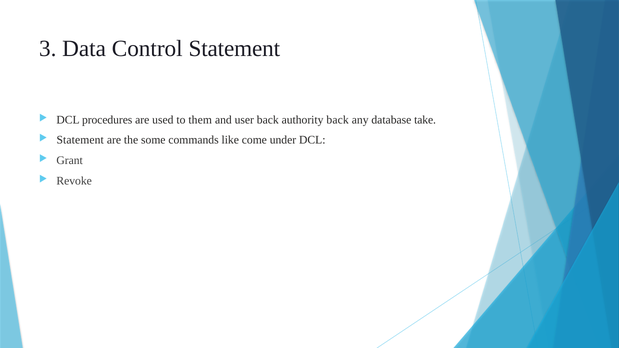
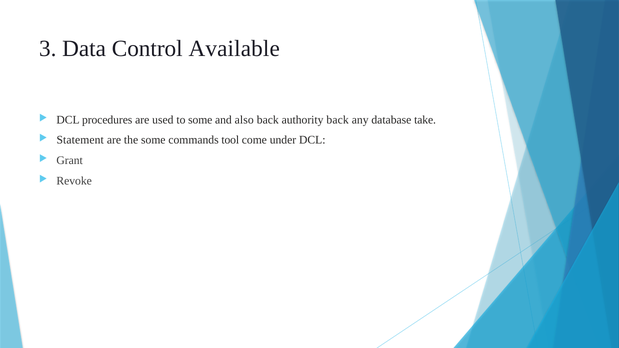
Control Statement: Statement -> Available (234, 49)
to them: them -> some (200, 120)
user: user -> also (244, 120)
like: like -> tool (230, 140)
